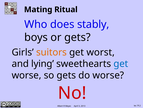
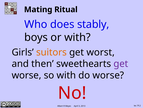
or gets: gets -> with (77, 37)
lying: lying -> then (43, 63)
get colour: blue -> purple (121, 63)
so gets: gets -> with (66, 75)
